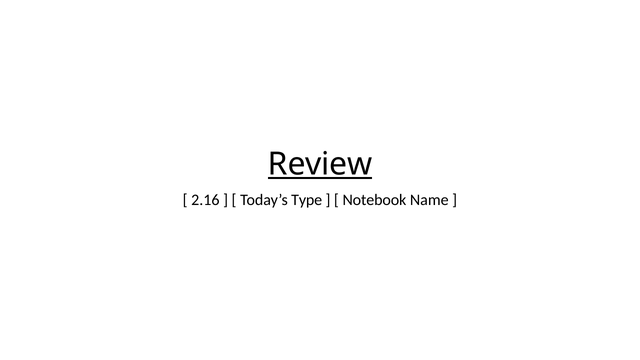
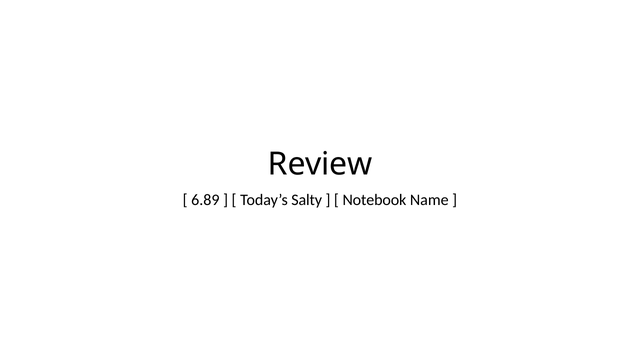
Review underline: present -> none (320, 164)
2.16: 2.16 -> 6.89 (205, 200)
Type: Type -> Salty (307, 200)
